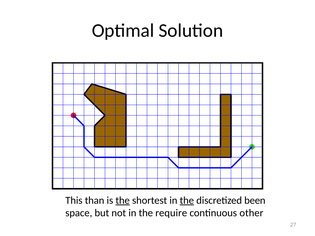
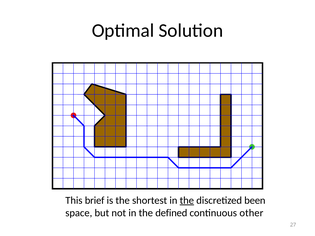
than: than -> brief (95, 201)
the underline: present -> none (123, 201)
require: require -> defined (171, 213)
